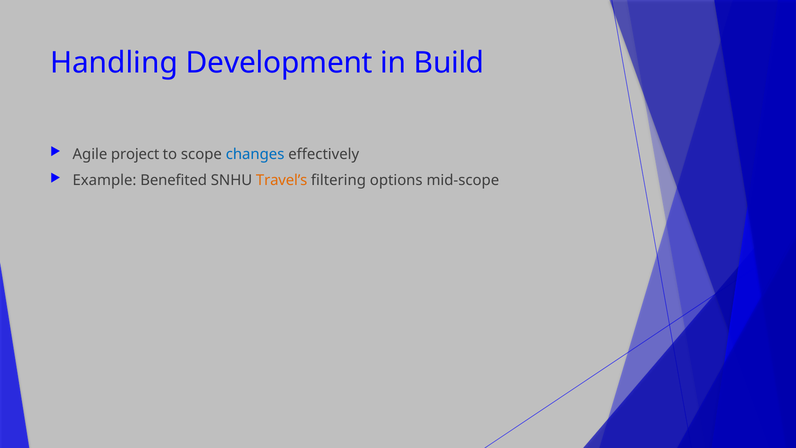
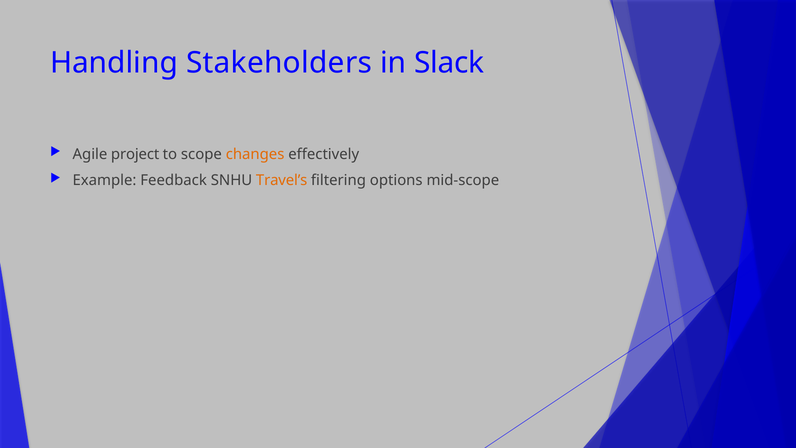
Development: Development -> Stakeholders (279, 63)
Build: Build -> Slack (449, 63)
changes colour: blue -> orange (255, 154)
Benefited: Benefited -> Feedback (174, 180)
